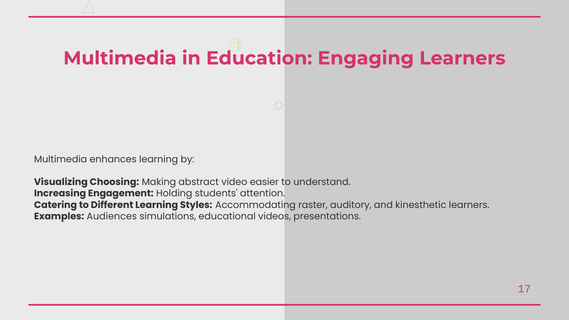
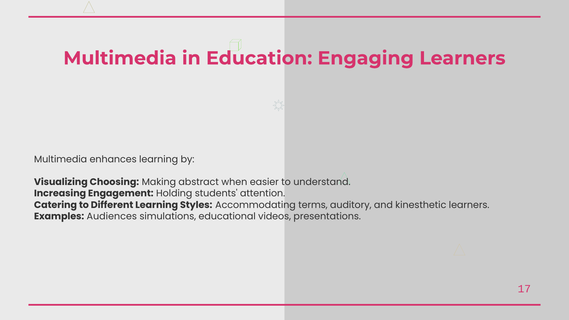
video: video -> when (234, 182)
raster: raster -> terms (313, 205)
